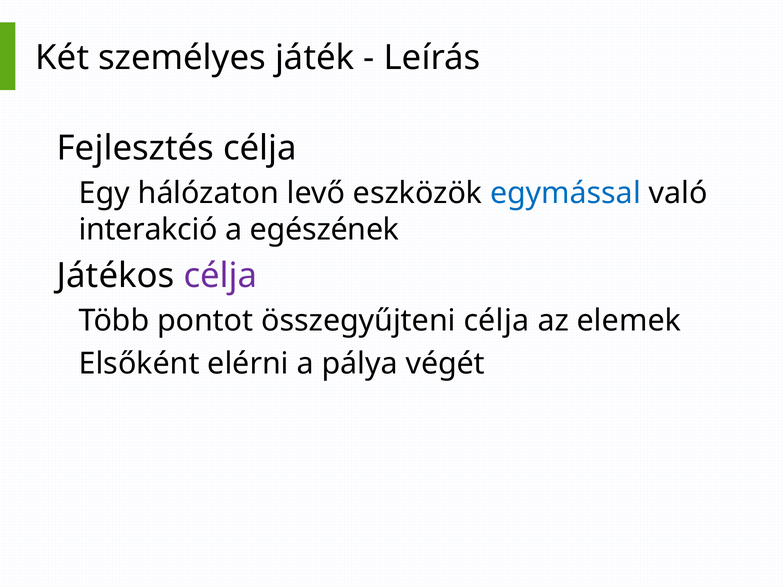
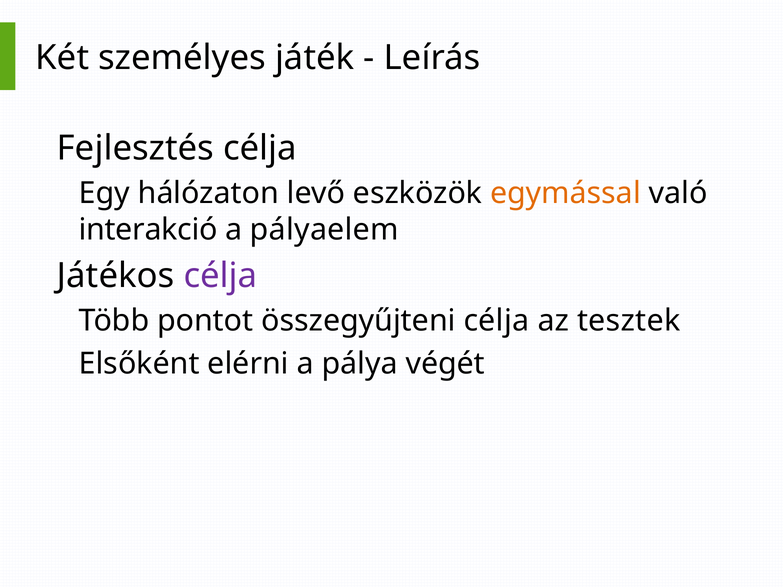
egymással colour: blue -> orange (565, 193)
egészének: egészének -> pályaelem (324, 230)
elemek: elemek -> tesztek (629, 321)
